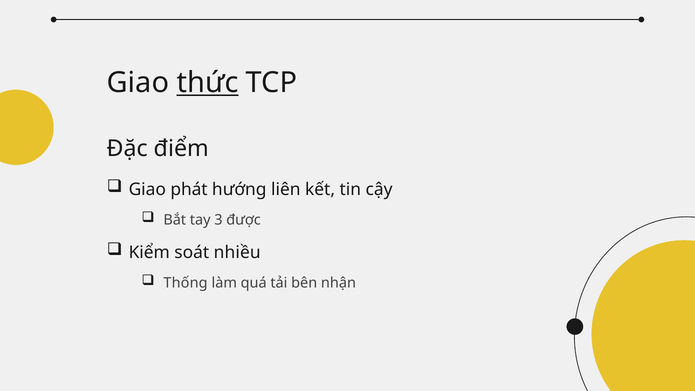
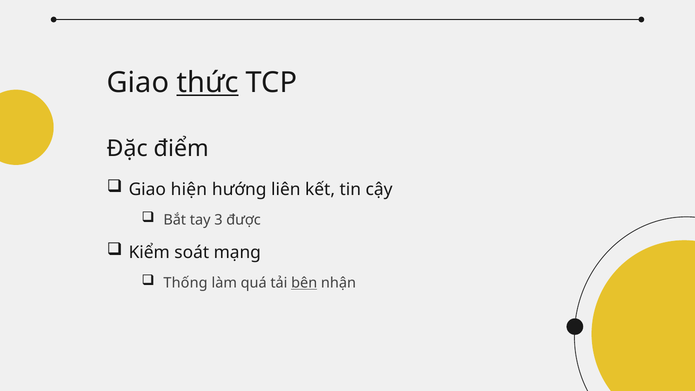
phát: phát -> hiện (189, 189)
nhiều: nhiều -> mạng (237, 252)
bên underline: none -> present (304, 283)
